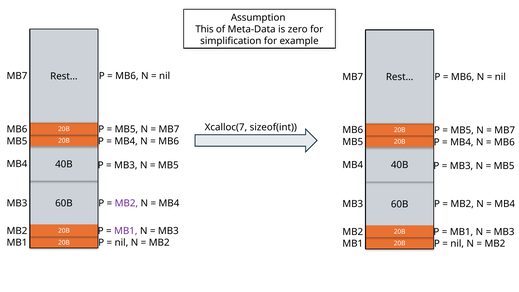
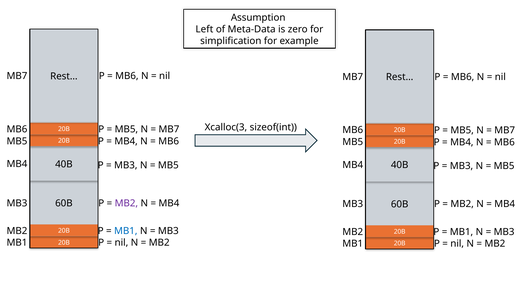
This: This -> Left (204, 29)
Xcalloc(7: Xcalloc(7 -> Xcalloc(3 (226, 127)
MB1 colour: purple -> blue (126, 231)
